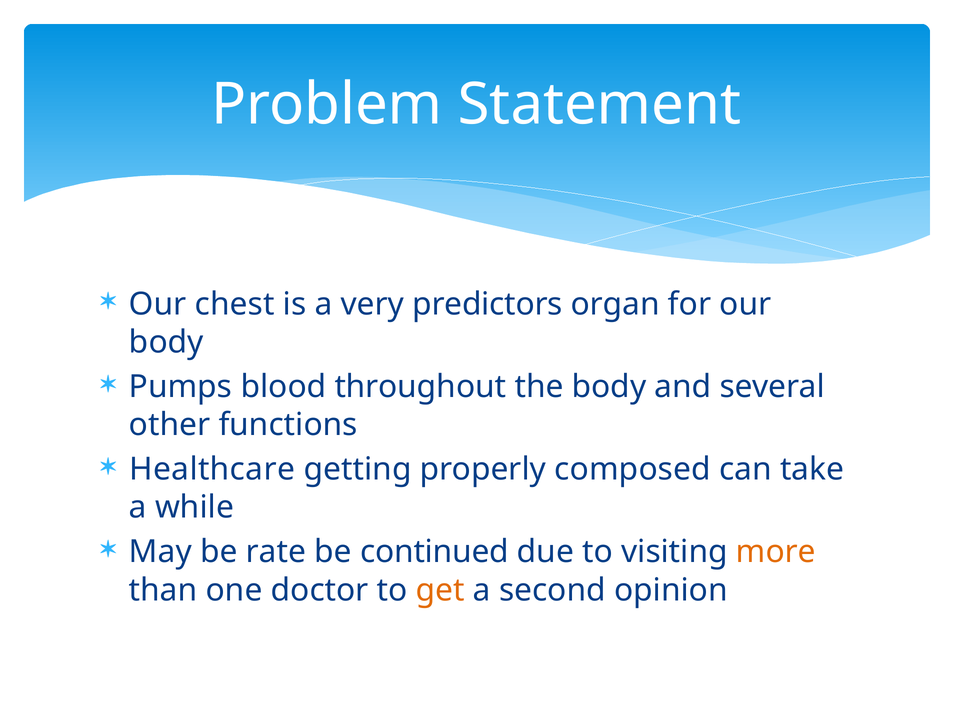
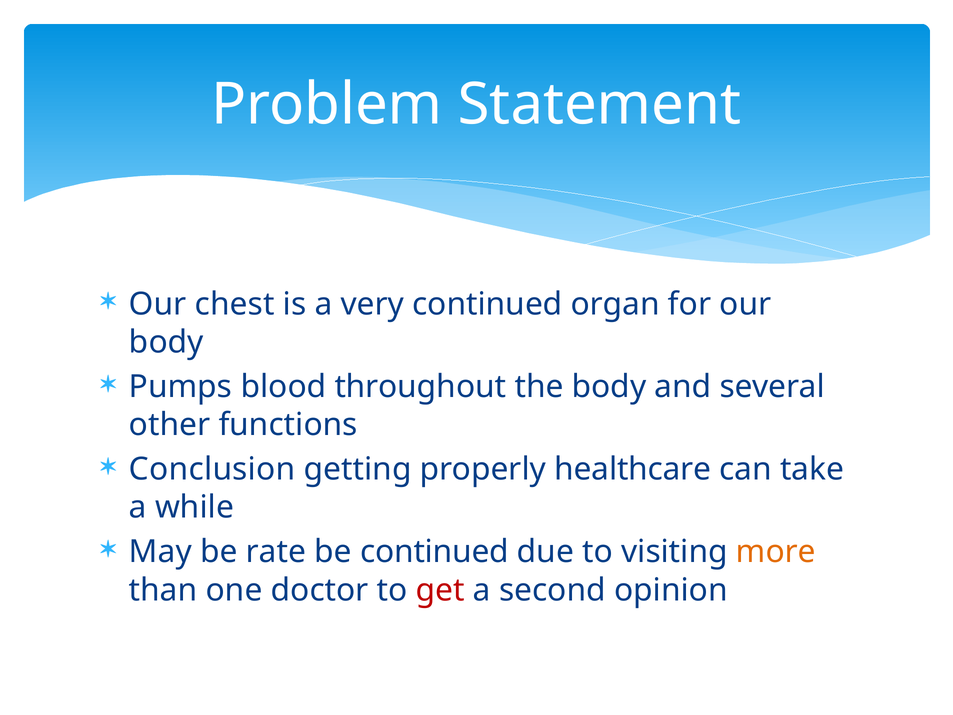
very predictors: predictors -> continued (487, 304)
Healthcare: Healthcare -> Conclusion (212, 469)
composed: composed -> healthcare (633, 469)
get colour: orange -> red (440, 590)
